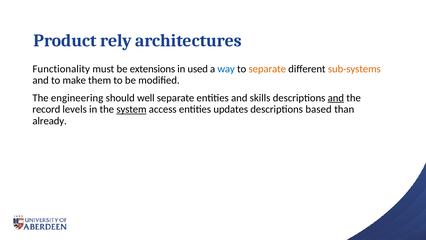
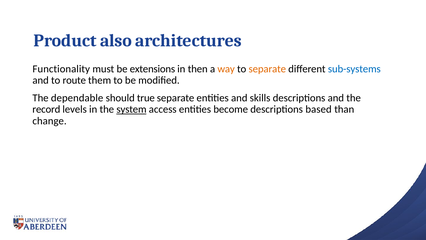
rely: rely -> also (116, 41)
used: used -> then (198, 69)
way colour: blue -> orange (226, 69)
sub-systems colour: orange -> blue (354, 69)
make: make -> route (74, 80)
engineering: engineering -> dependable (77, 98)
well: well -> true (146, 98)
and underline: present -> none (336, 98)
updates: updates -> become (231, 109)
already: already -> change (50, 121)
